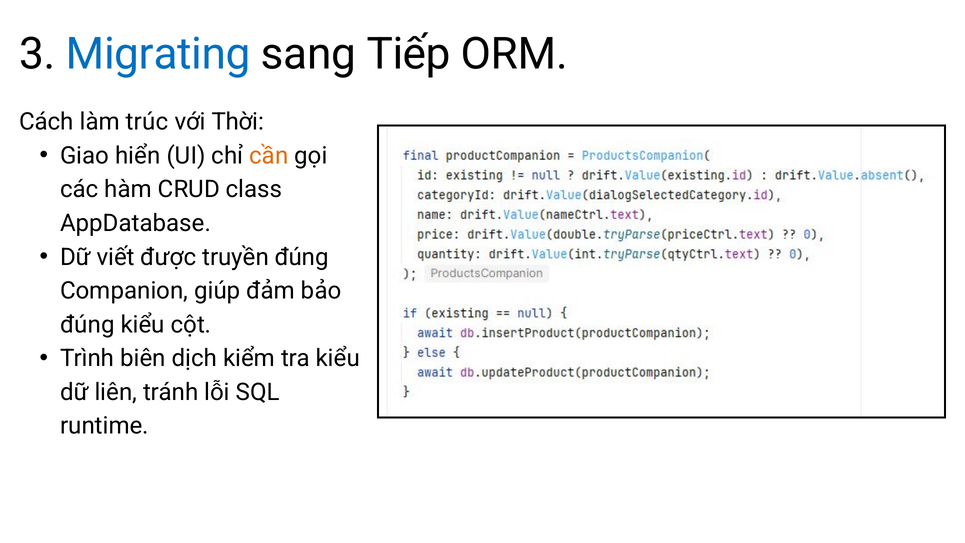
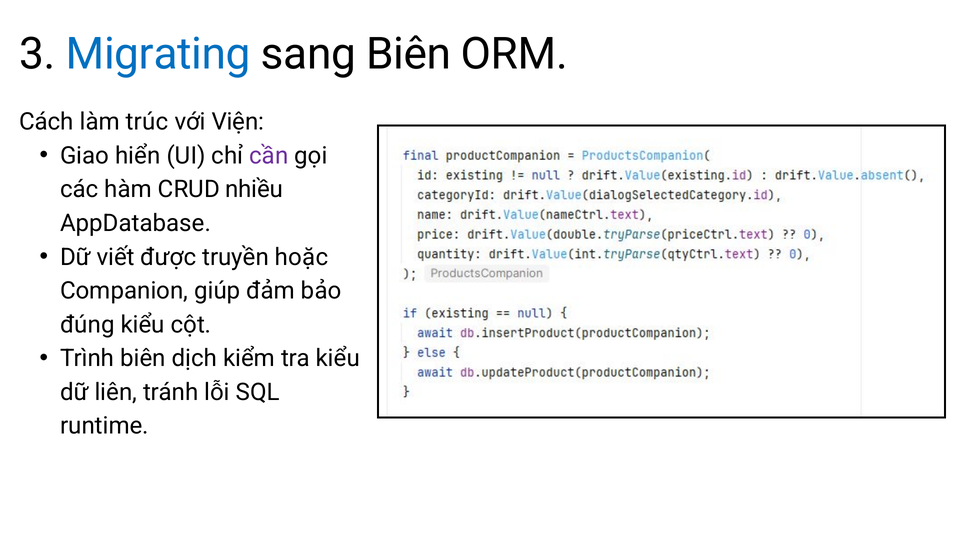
sang Tiếp: Tiếp -> Biên (409, 54)
Thời: Thời -> Viện (238, 122)
cần colour: orange -> purple (269, 156)
class: class -> nhiều (254, 189)
truyền đúng: đúng -> hoặc (301, 257)
